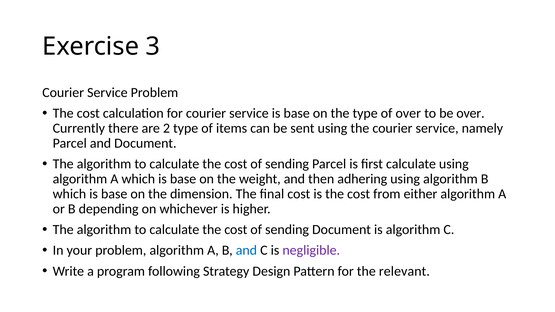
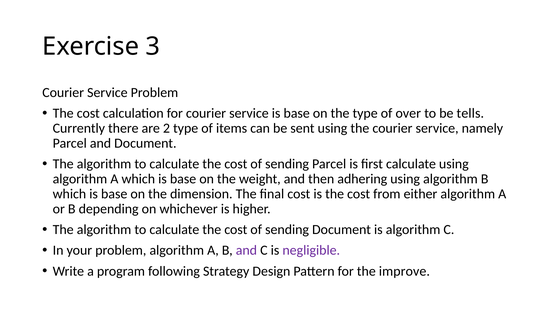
be over: over -> tells (470, 113)
and colour: blue -> purple (246, 251)
relevant: relevant -> improve (404, 271)
